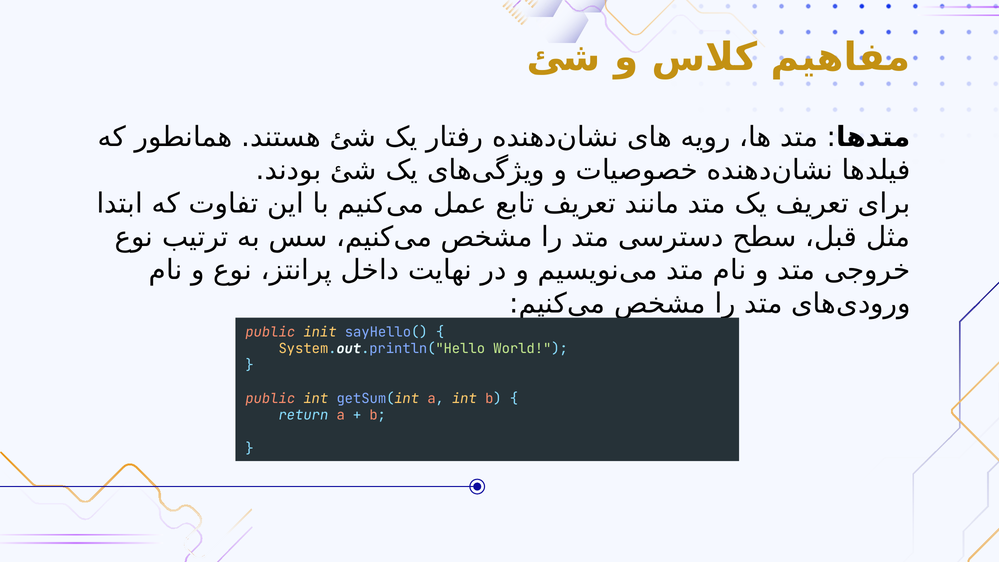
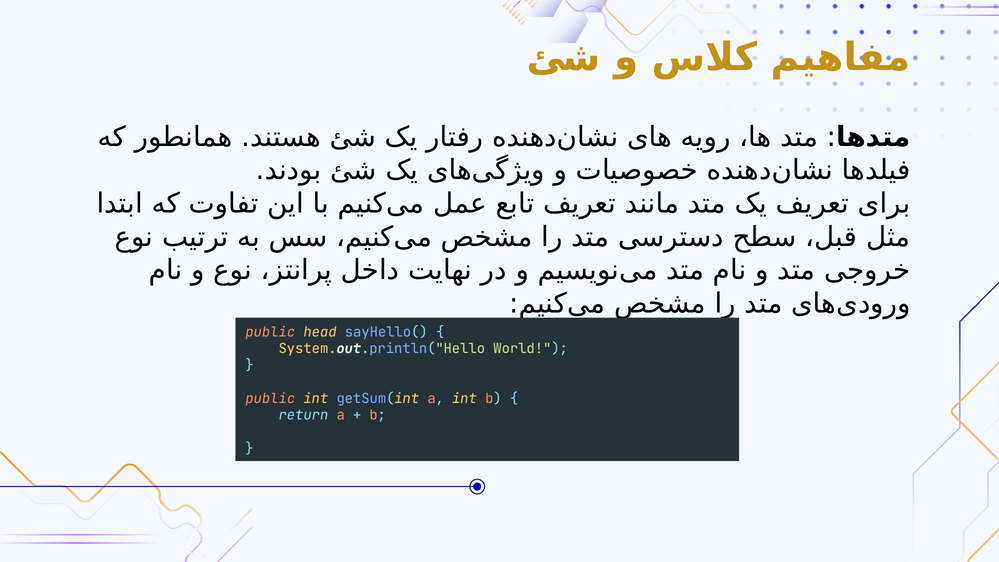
init: init -> head (320, 332)
